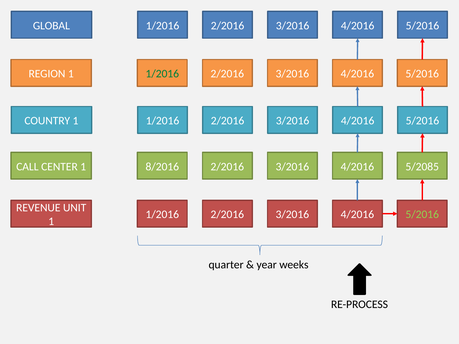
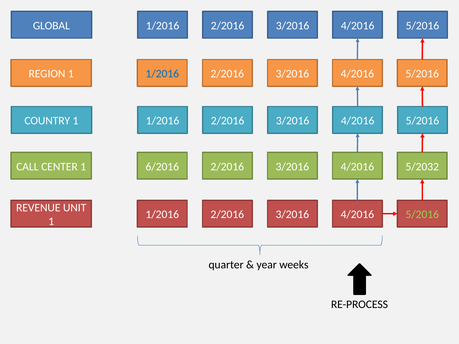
1/2016 colour: green -> blue (162, 74)
8/2016: 8/2016 -> 6/2016 (162, 167)
5/2085: 5/2085 -> 5/2032 (422, 167)
